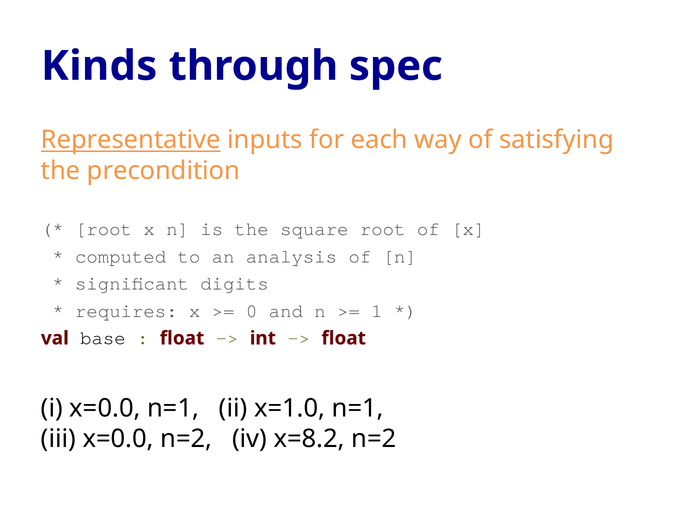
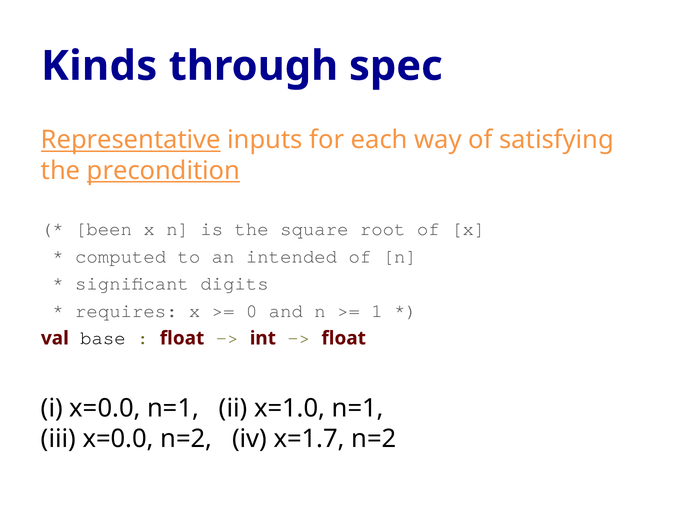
precondition underline: none -> present (164, 171)
root: root -> been (104, 229)
analysis: analysis -> intended (292, 256)
x=8.2: x=8.2 -> x=1.7 (309, 439)
